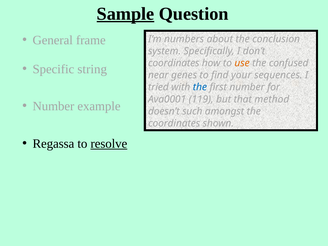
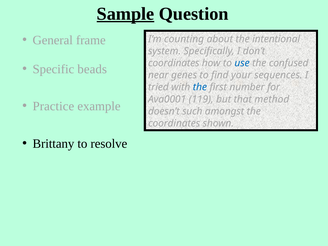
numbers: numbers -> counting (184, 39)
conclusion: conclusion -> intentional (276, 39)
use colour: orange -> blue (242, 63)
string: string -> beads (92, 69)
Number: Number -> Practice (53, 106)
Regassa: Regassa -> Brittany (53, 144)
resolve underline: present -> none (109, 144)
